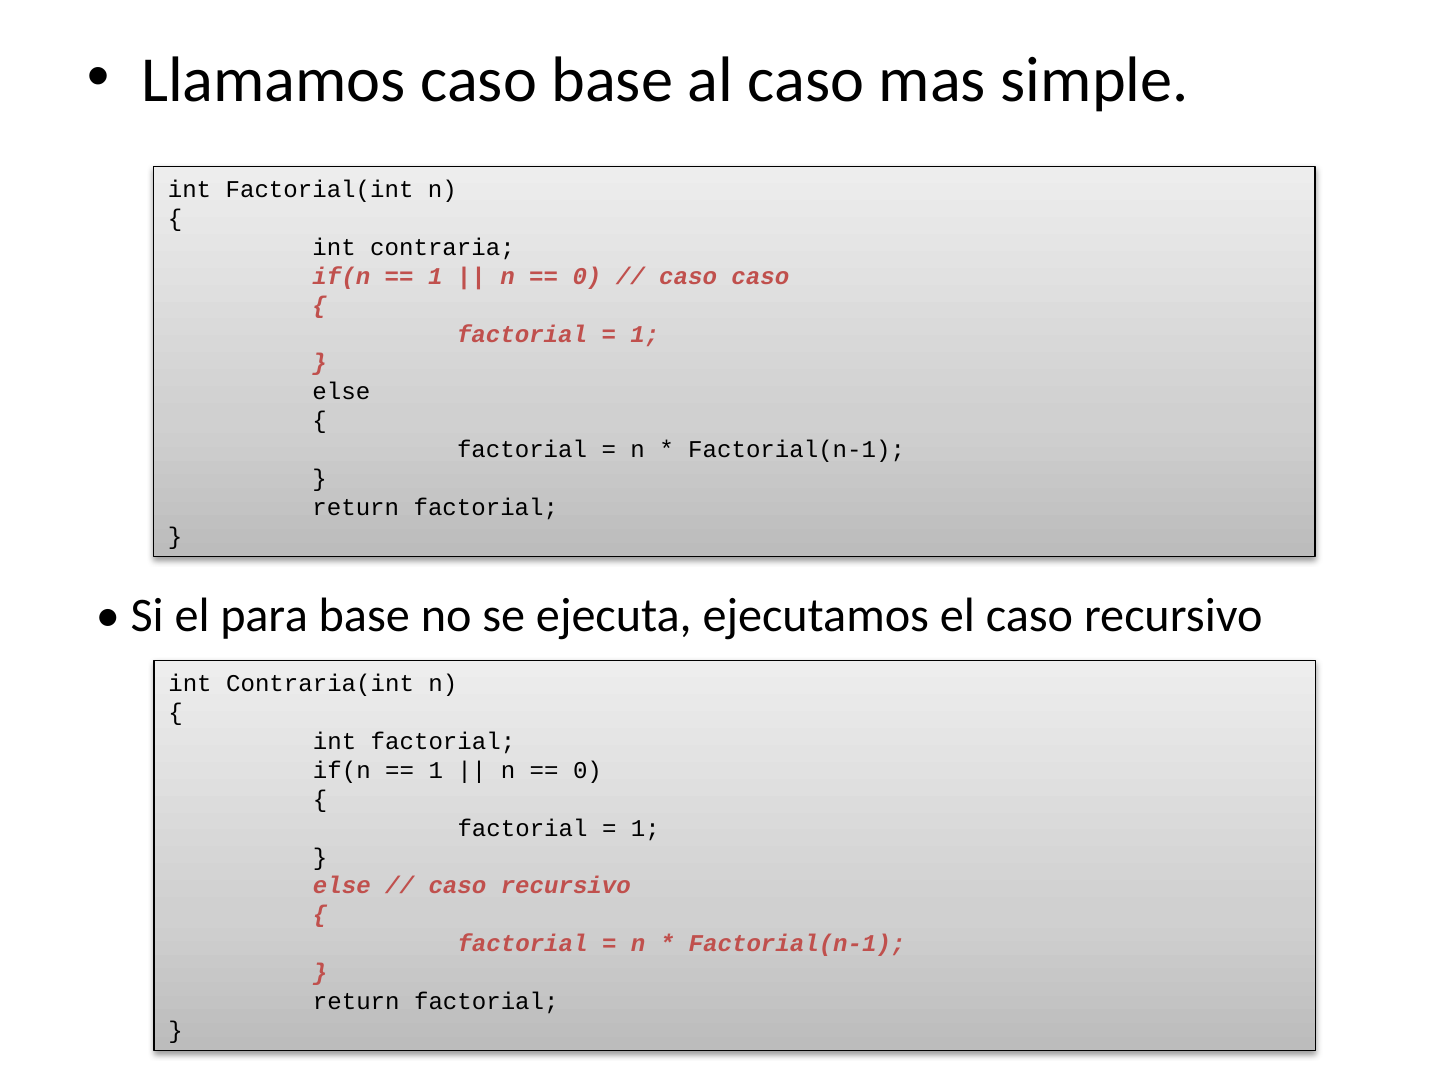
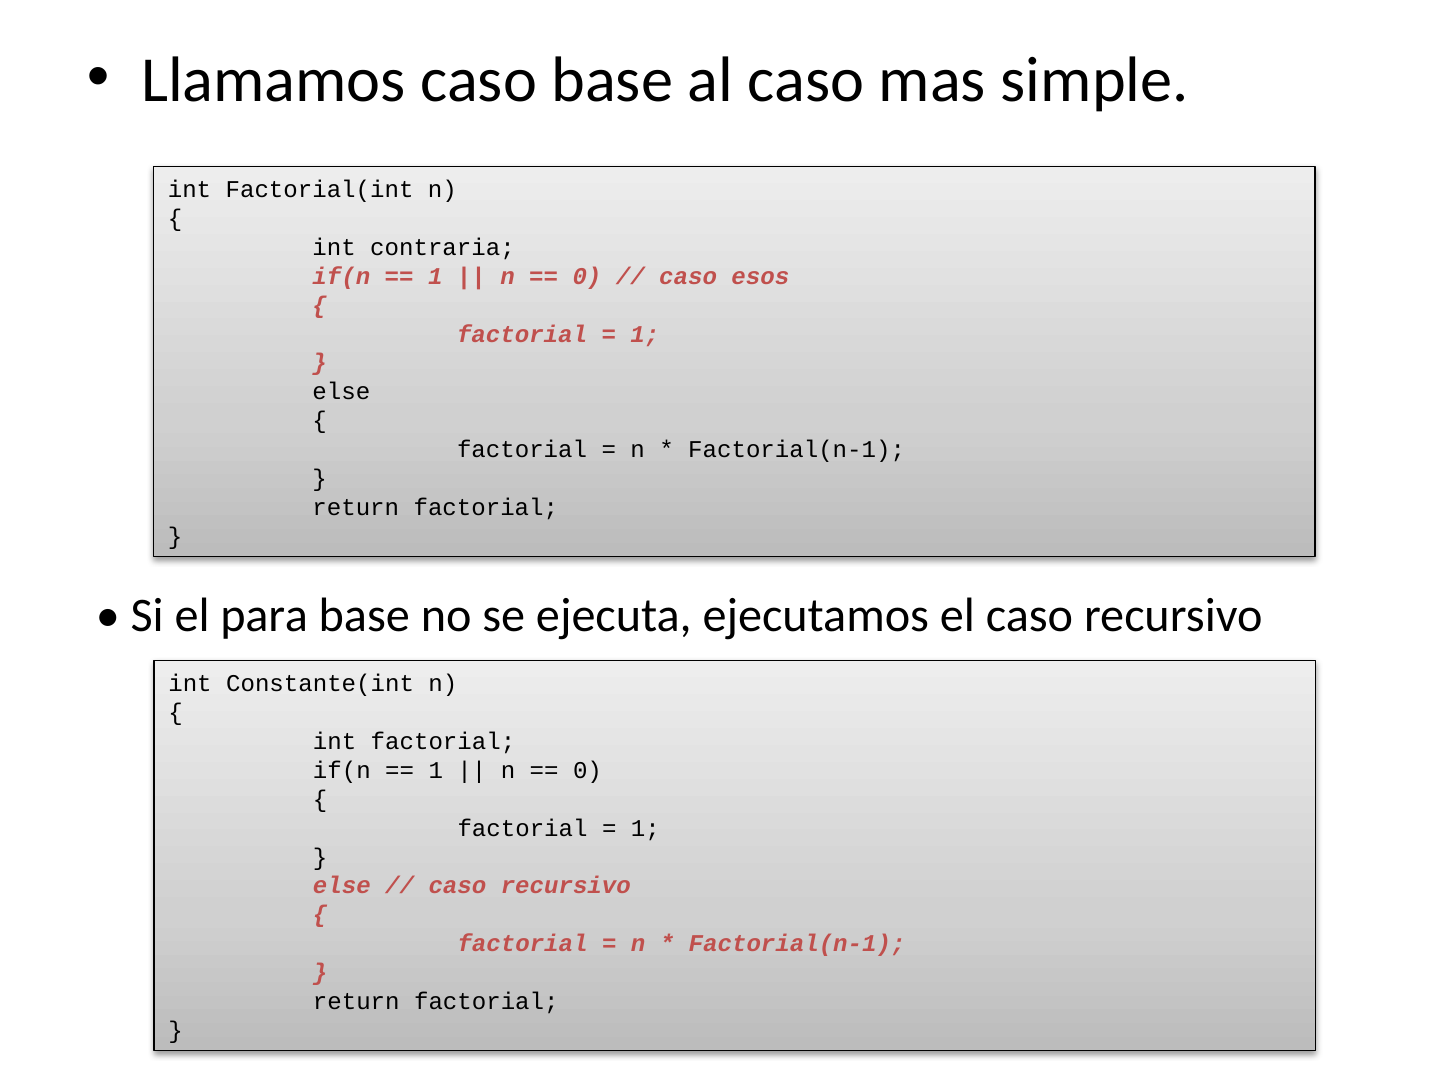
caso caso: caso -> esos (760, 276)
Contraria(int: Contraria(int -> Constante(int (320, 684)
